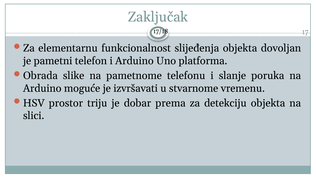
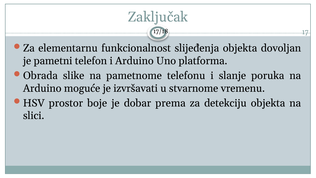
triju: triju -> boje (97, 103)
